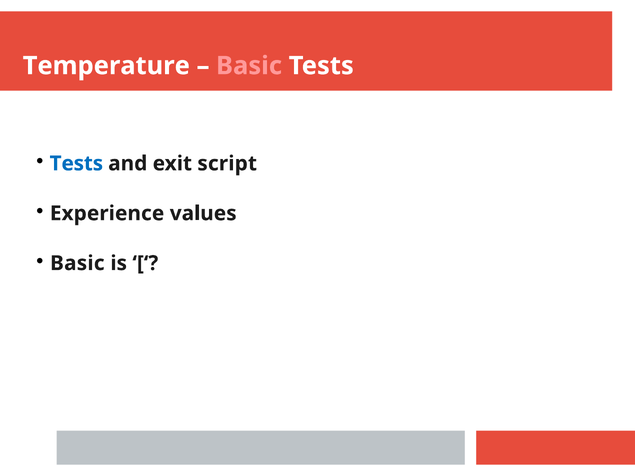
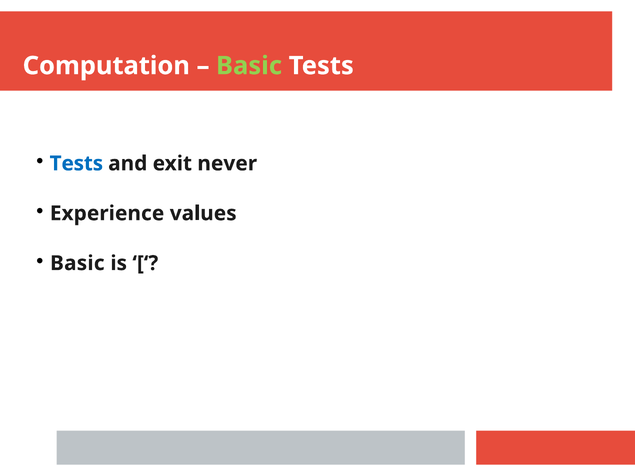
Temperature: Temperature -> Computation (106, 66)
Basic colour: pink -> light green (249, 66)
script: script -> never (227, 164)
